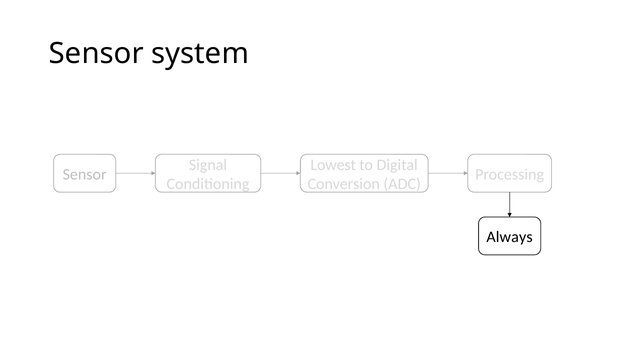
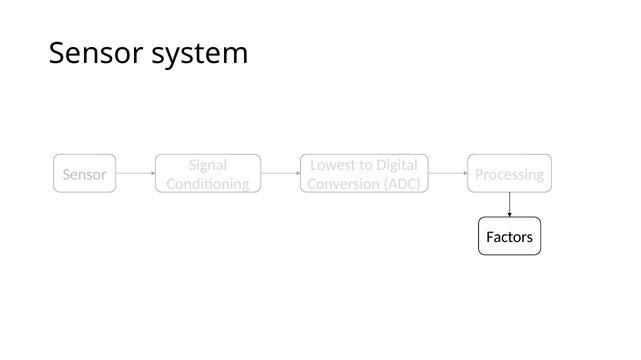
Always: Always -> Factors (510, 237)
